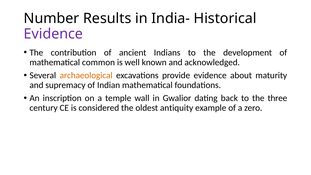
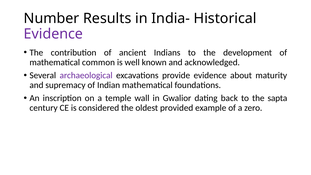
archaeological colour: orange -> purple (86, 75)
three: three -> sapta (277, 98)
antiquity: antiquity -> provided (177, 108)
